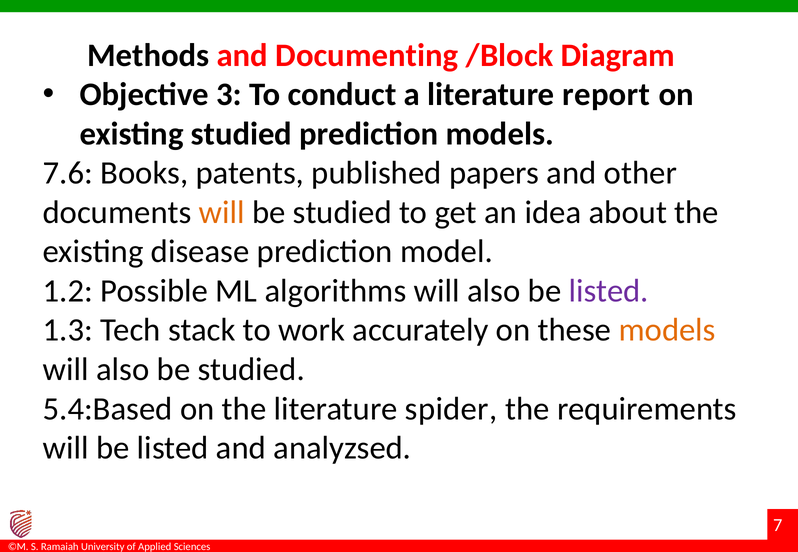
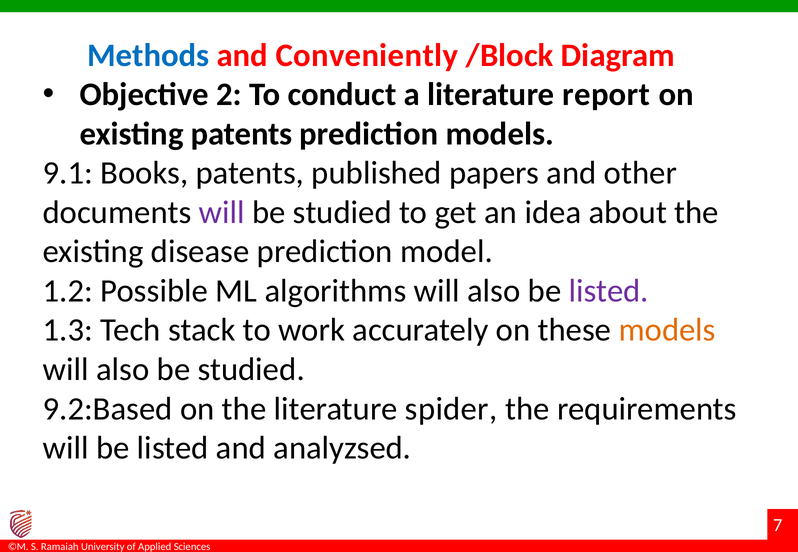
Methods colour: black -> blue (148, 55)
Documenting: Documenting -> Conveniently (367, 55)
3: 3 -> 2 (229, 95)
existing studied: studied -> patents (242, 134)
7.6: 7.6 -> 9.1 (68, 173)
will colour: orange -> purple (222, 213)
5.4:Based: 5.4:Based -> 9.2:Based (108, 409)
